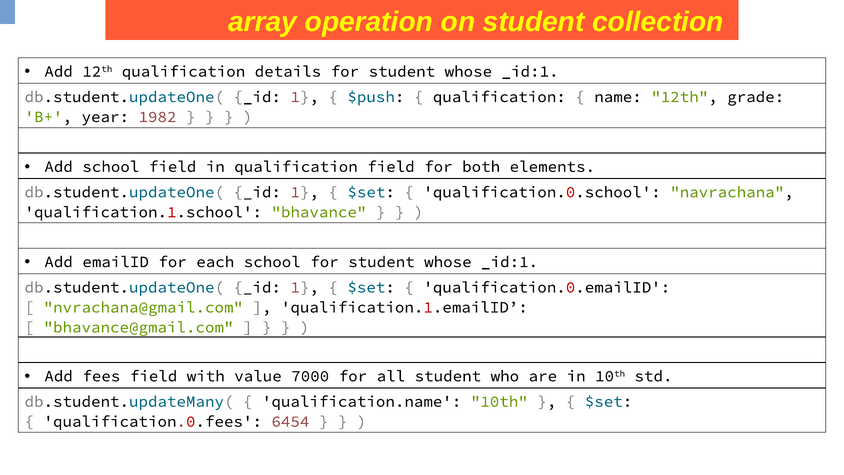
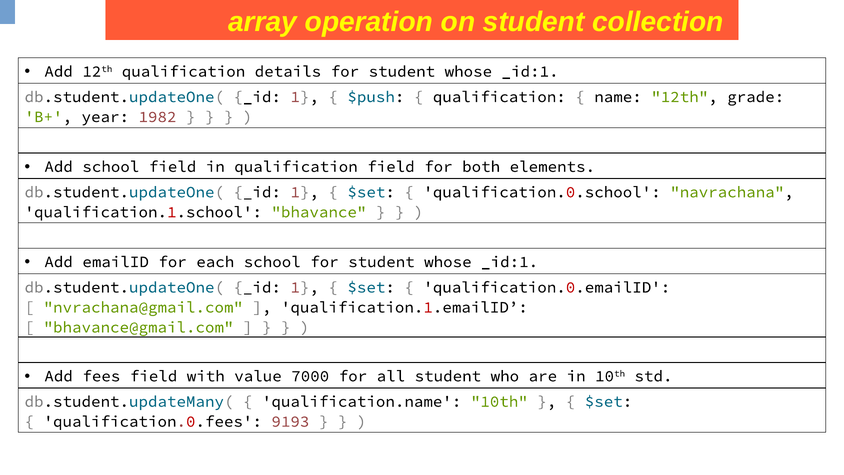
6454: 6454 -> 9193 (290, 421)
